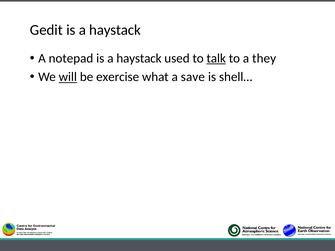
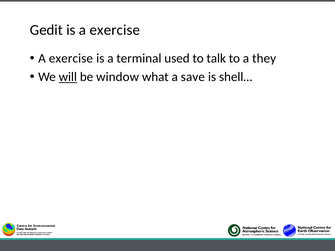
haystack: haystack -> exercise (115, 30)
notepad: notepad -> exercise (71, 58)
haystack: haystack -> terminal (139, 58)
talk underline: present -> none (216, 58)
exercise: exercise -> window (118, 77)
